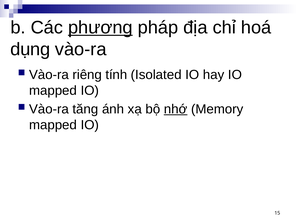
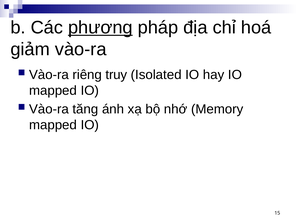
dụng: dụng -> giảm (30, 49)
tính: tính -> truy (116, 75)
nhớ underline: present -> none (176, 109)
